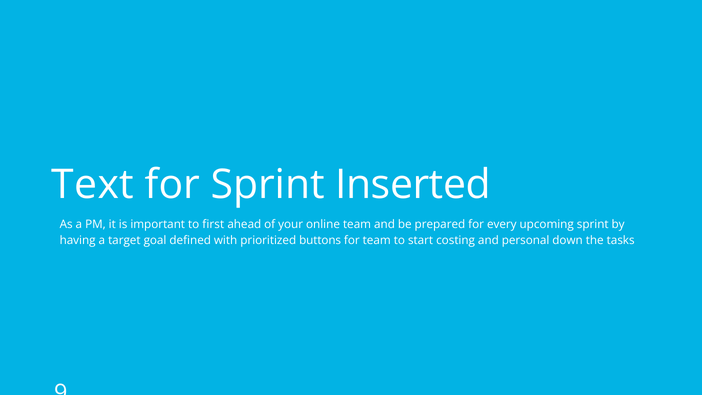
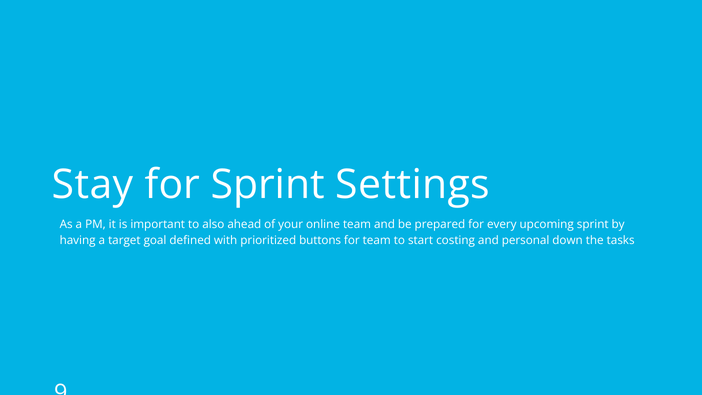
Text: Text -> Stay (93, 184)
Inserted: Inserted -> Settings (413, 184)
first: first -> also (213, 224)
